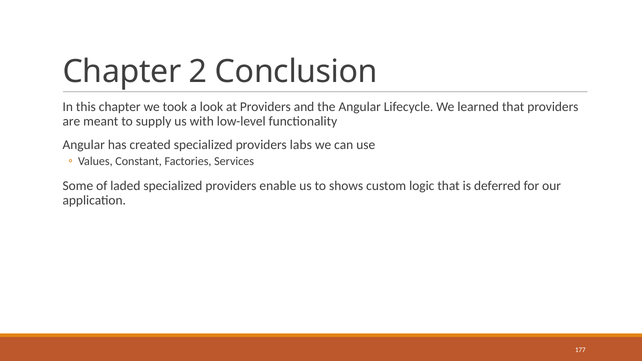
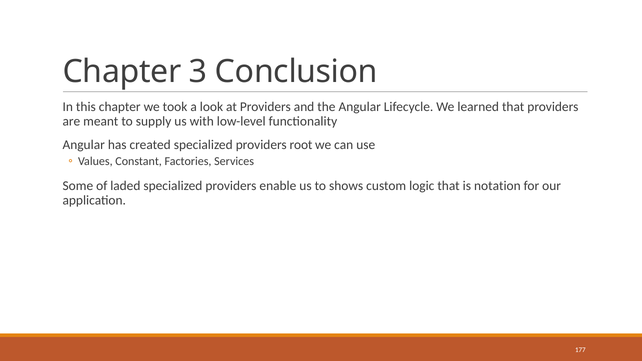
2: 2 -> 3 (198, 72)
labs: labs -> root (301, 145)
deferred: deferred -> notation (497, 186)
